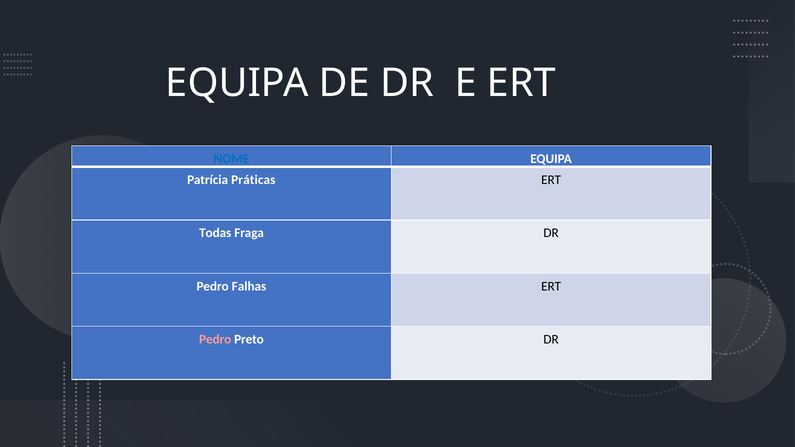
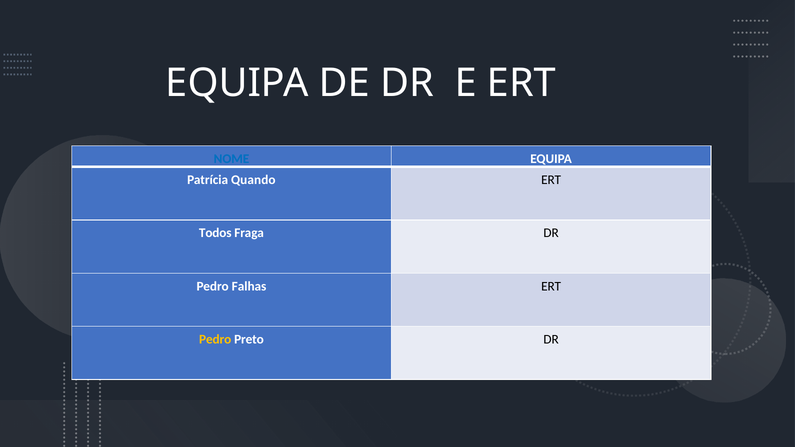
Práticas: Práticas -> Quando (253, 180)
Todas: Todas -> Todos (215, 233)
Pedro colour: pink -> yellow (215, 340)
